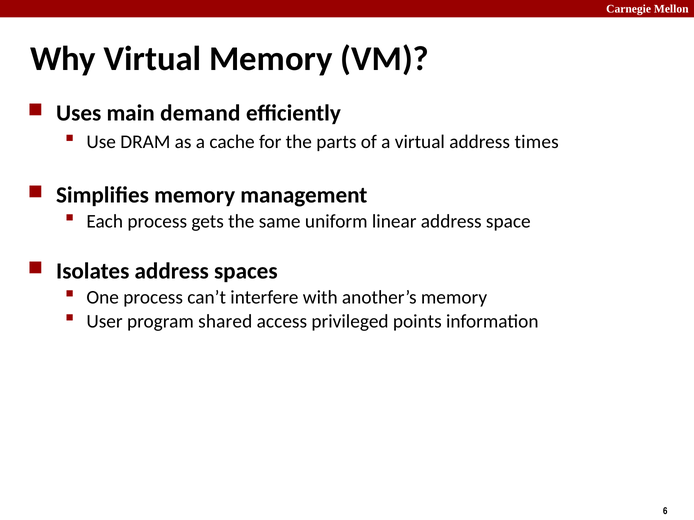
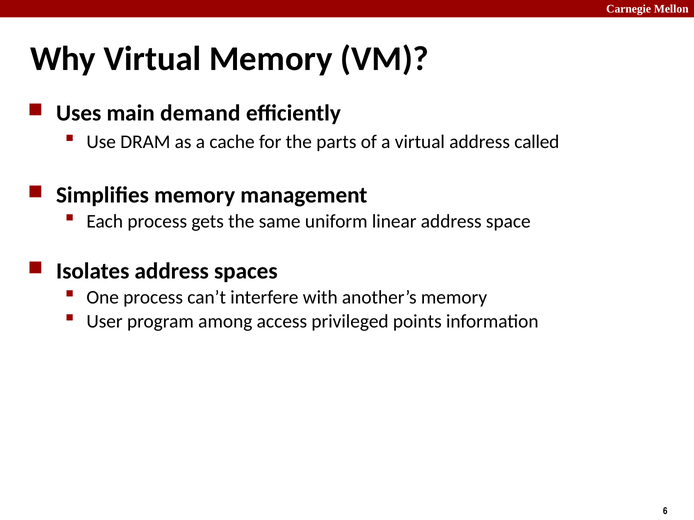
times: times -> called (537, 142)
shared: shared -> among (225, 322)
